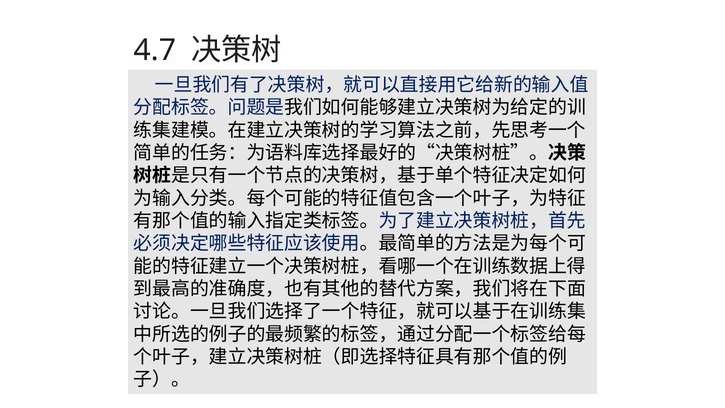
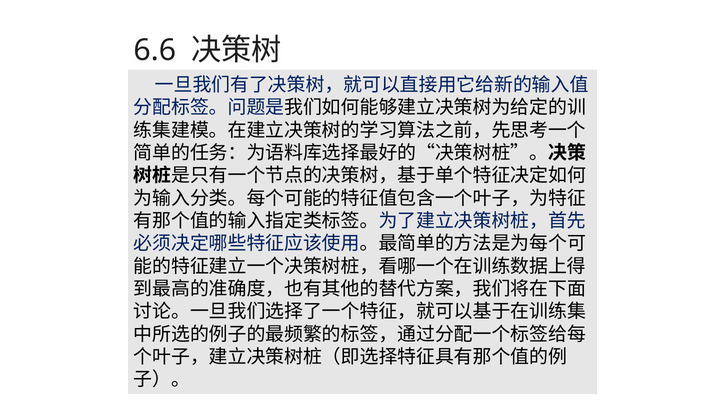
4.7: 4.7 -> 6.6 (155, 50)
